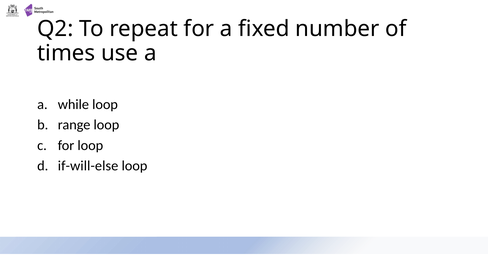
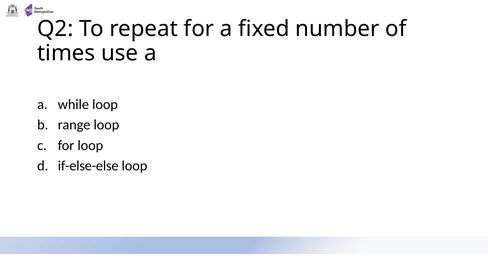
if-will-else: if-will-else -> if-else-else (88, 166)
